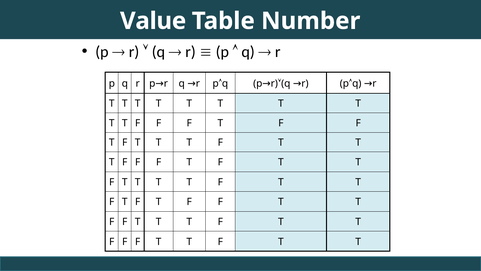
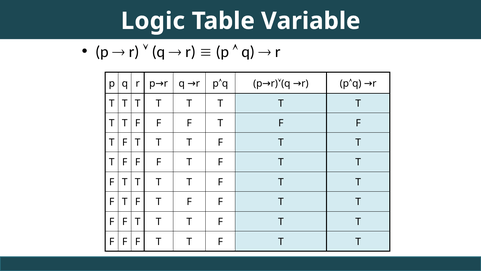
Value: Value -> Logic (153, 21)
Number: Number -> Variable (311, 21)
